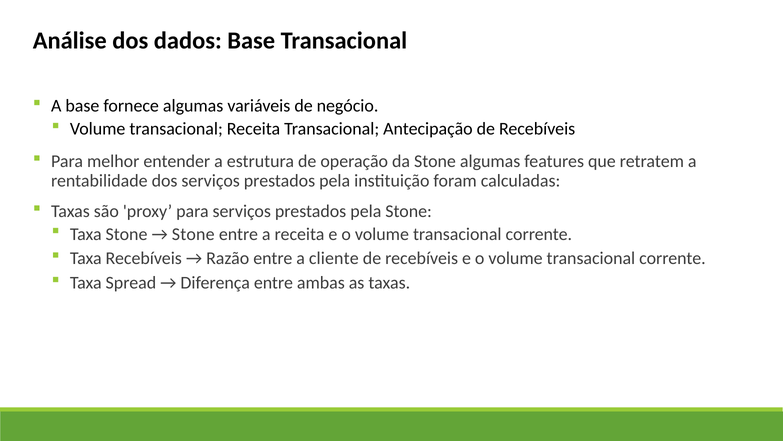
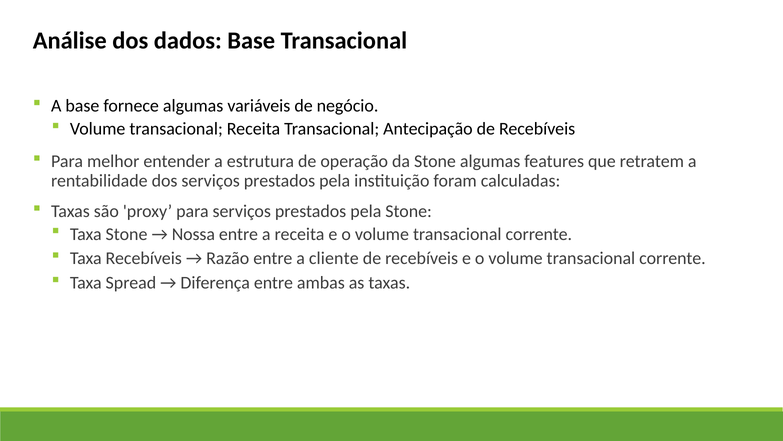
Stone: Stone -> Nossa (193, 234)
